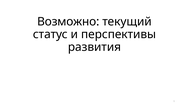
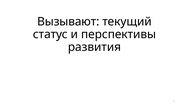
Возможно: Возможно -> Вызывают (68, 22)
